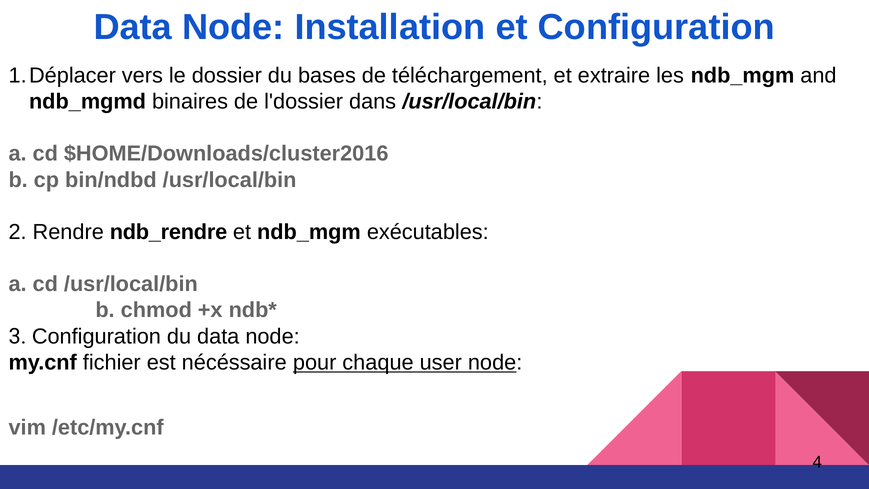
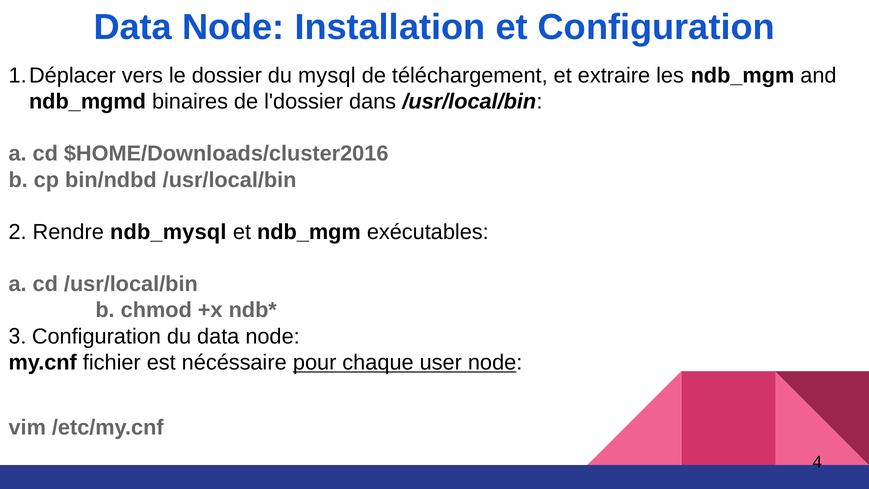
bases: bases -> mysql (327, 76)
ndb_rendre: ndb_rendre -> ndb_mysql (168, 232)
